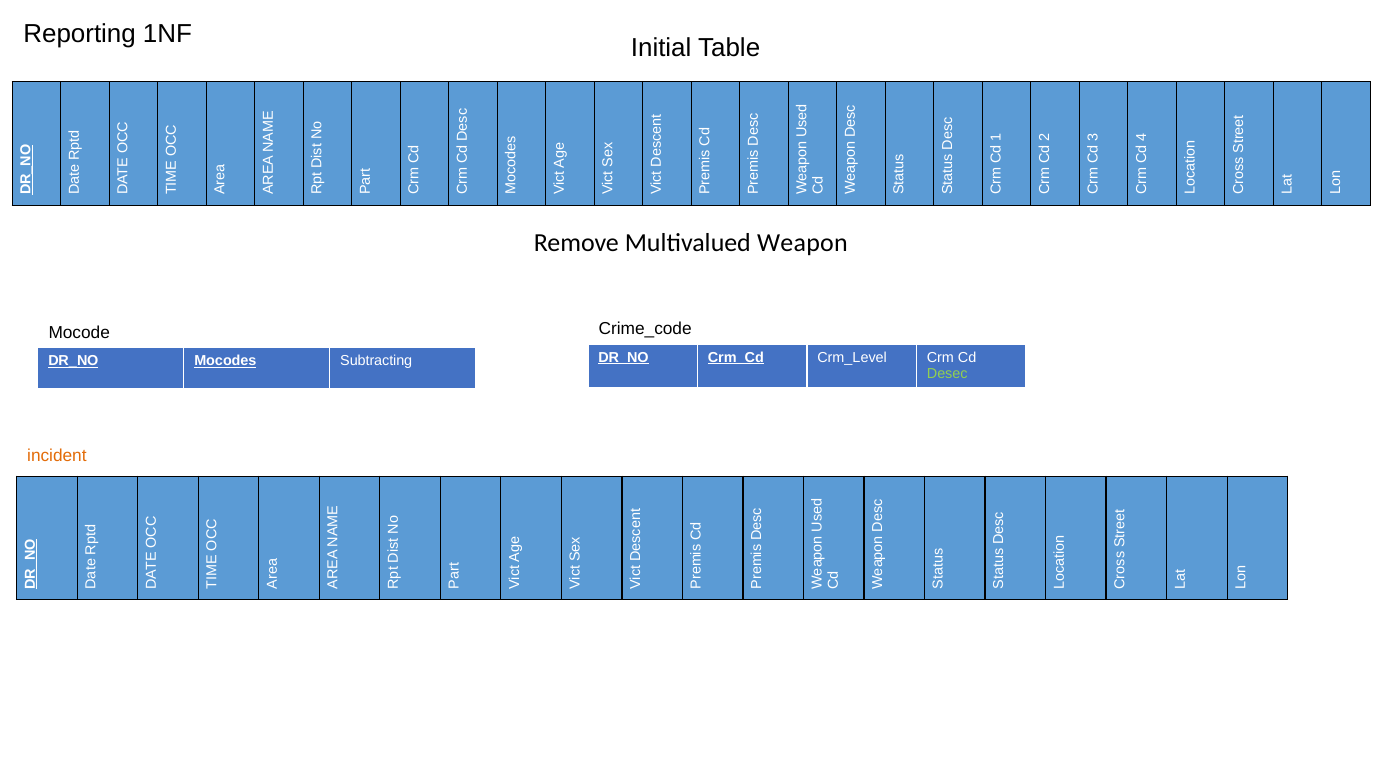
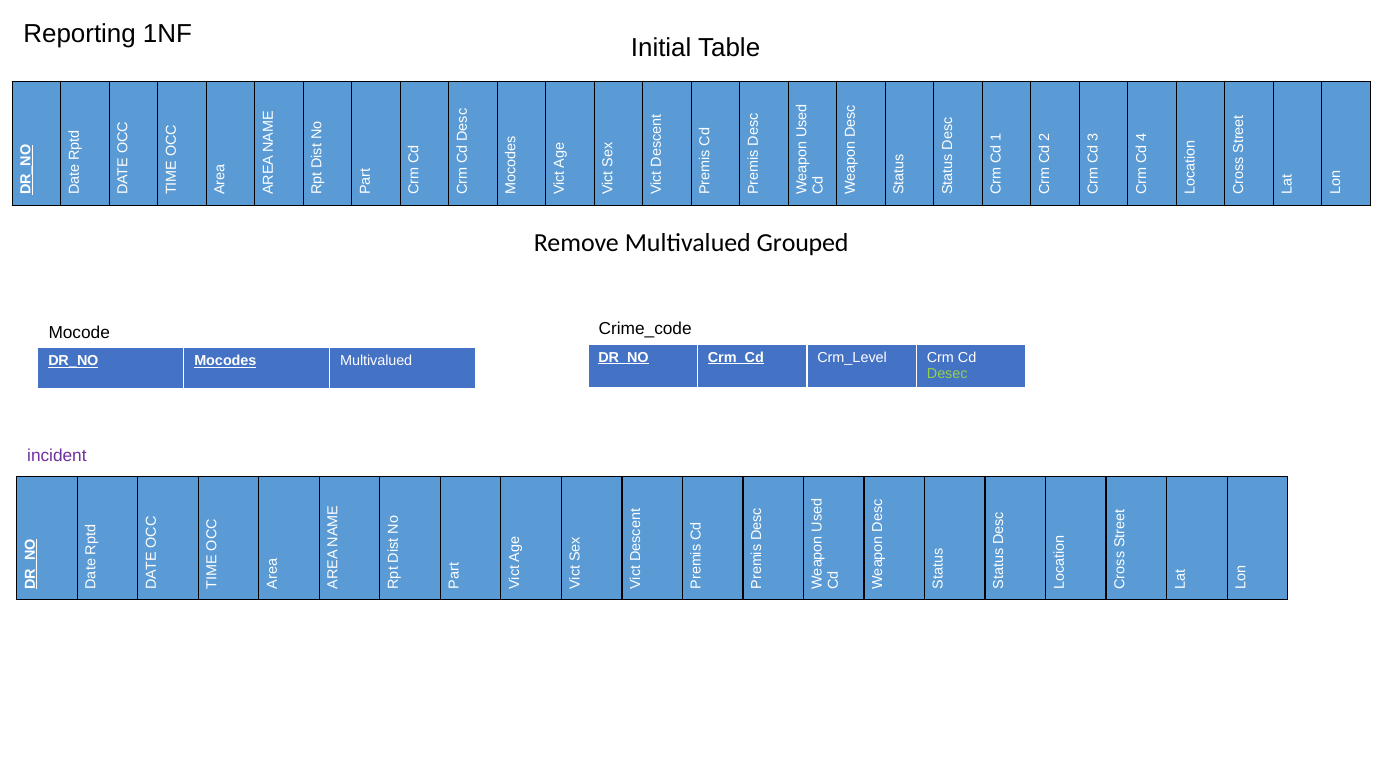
Weapon: Weapon -> Grouped (803, 243)
Mocodes Subtracting: Subtracting -> Multivalued (376, 361)
incident colour: orange -> purple (57, 456)
